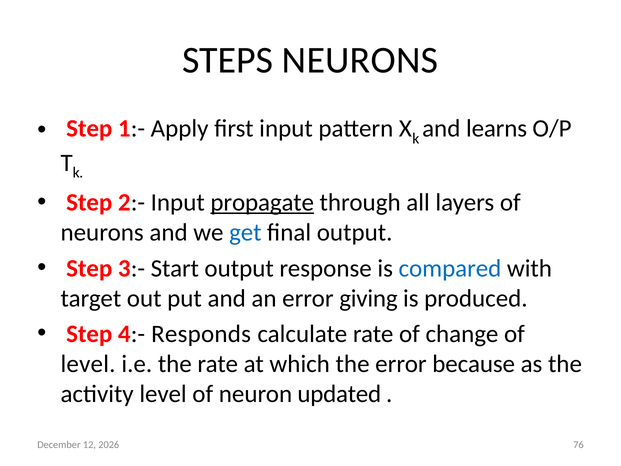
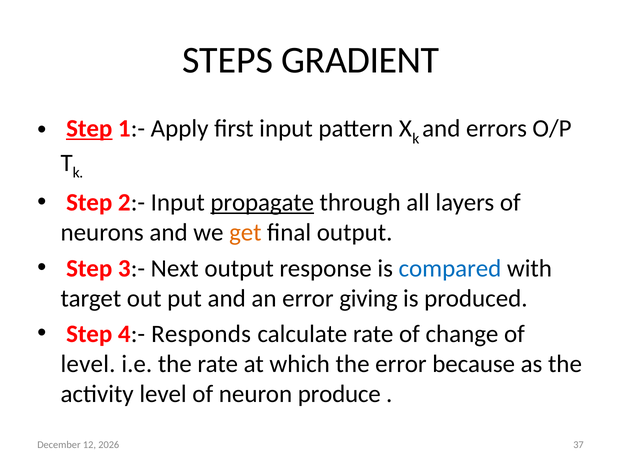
STEPS NEURONS: NEURONS -> GRADIENT (360, 60)
Step underline: none -> present (89, 129)
learns: learns -> errors (497, 129)
get colour: blue -> orange (245, 233)
Start: Start -> Next (175, 268)
updated: updated -> produce (339, 394)
76: 76 -> 37 (578, 445)
